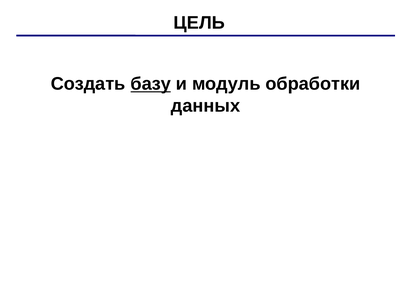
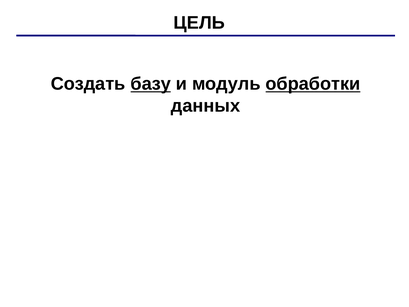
обработки underline: none -> present (313, 84)
